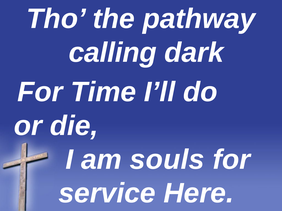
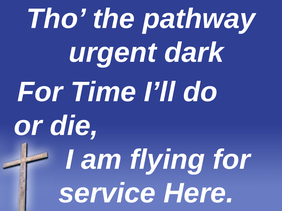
calling: calling -> urgent (113, 53)
souls: souls -> flying (167, 160)
